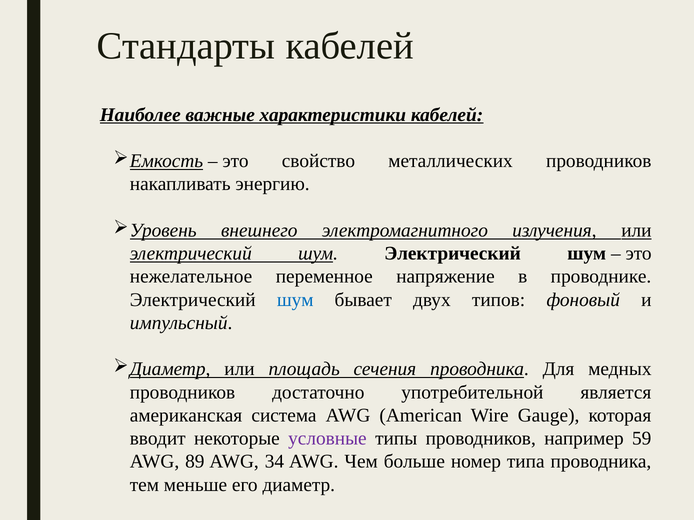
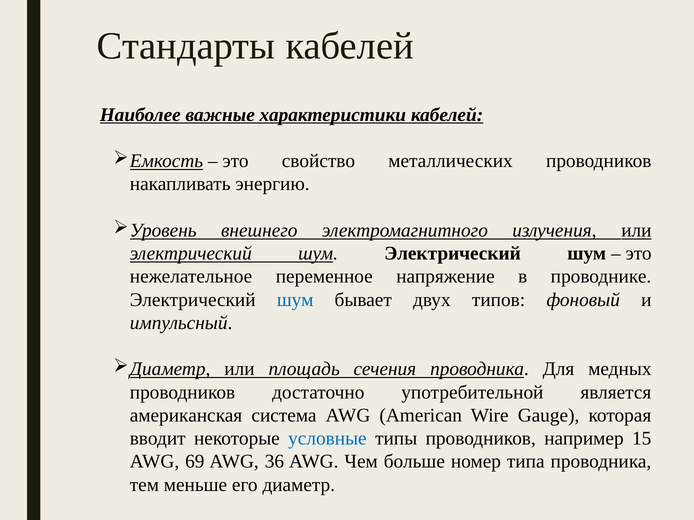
условные colour: purple -> blue (327, 439)
59: 59 -> 15 (642, 439)
89: 89 -> 69 (195, 462)
34: 34 -> 36 (274, 462)
